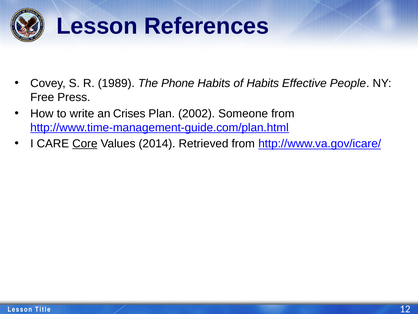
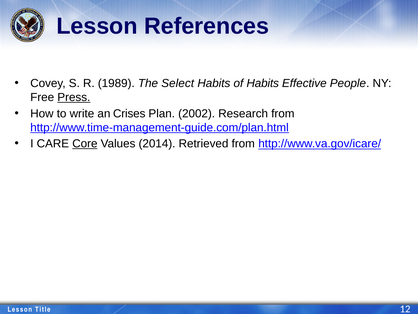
Phone: Phone -> Select (178, 83)
Press underline: none -> present (74, 97)
Someone: Someone -> Research (243, 113)
